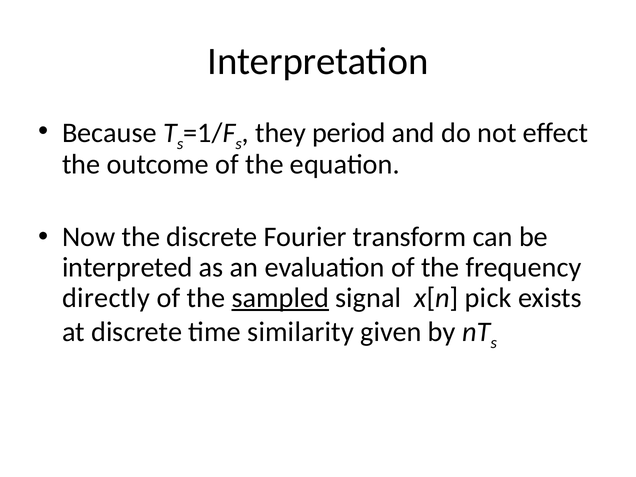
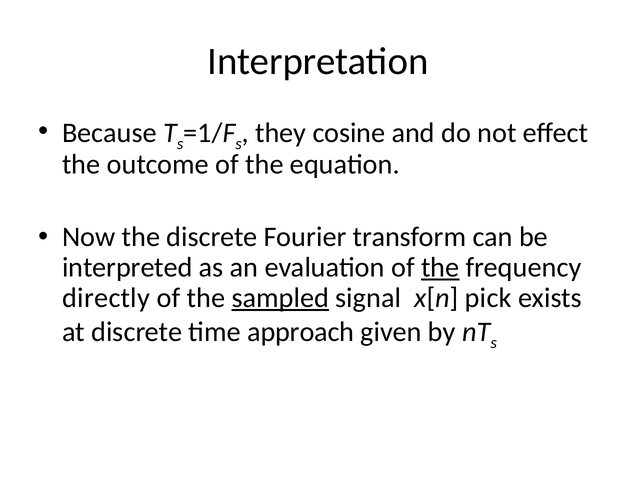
period: period -> cosine (349, 133)
the underline: none -> present (440, 267)
similarity: similarity -> approach (301, 332)
